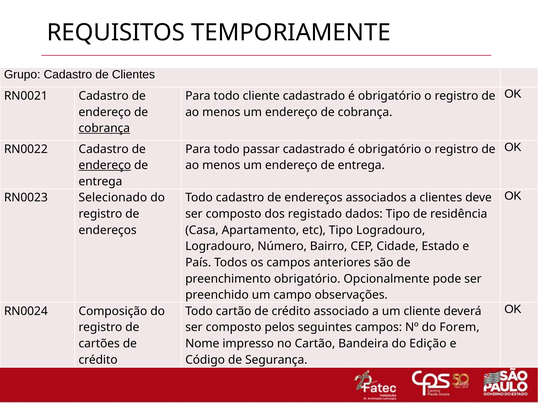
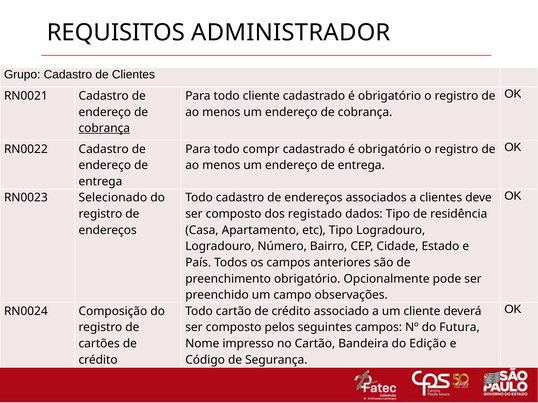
TEMPORIAMENTE: TEMPORIAMENTE -> ADMINISTRADOR (291, 33)
passar: passar -> compr (261, 149)
endereço underline: present -> none (105, 165)
Forem: Forem -> Futura (460, 328)
